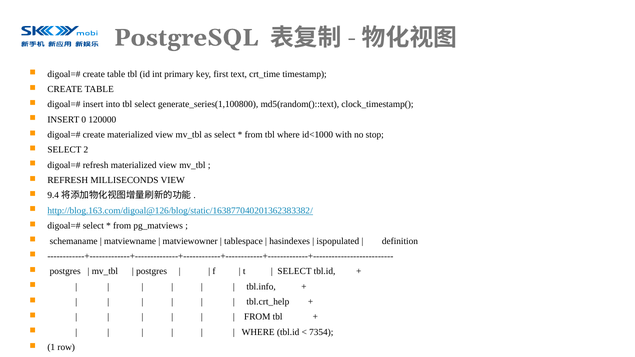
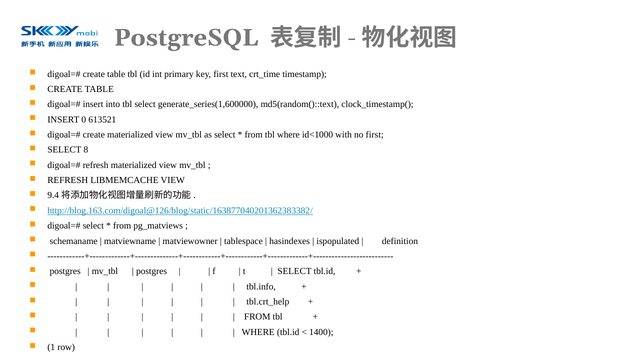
generate_series(1,100800: generate_series(1,100800 -> generate_series(1,600000 (208, 104)
120000: 120000 -> 613521 (102, 120)
no stop: stop -> first (375, 135)
2: 2 -> 8 (86, 150)
MILLISECONDS: MILLISECONDS -> LIBMEMCACHE (124, 180)
7354: 7354 -> 1400 (321, 332)
